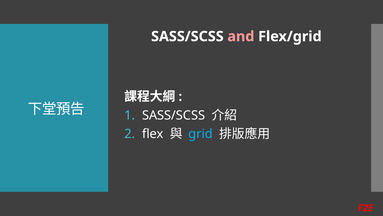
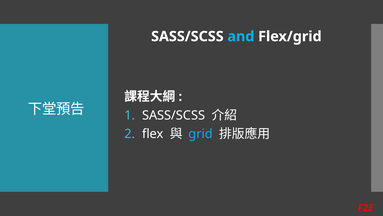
and colour: pink -> light blue (241, 36)
